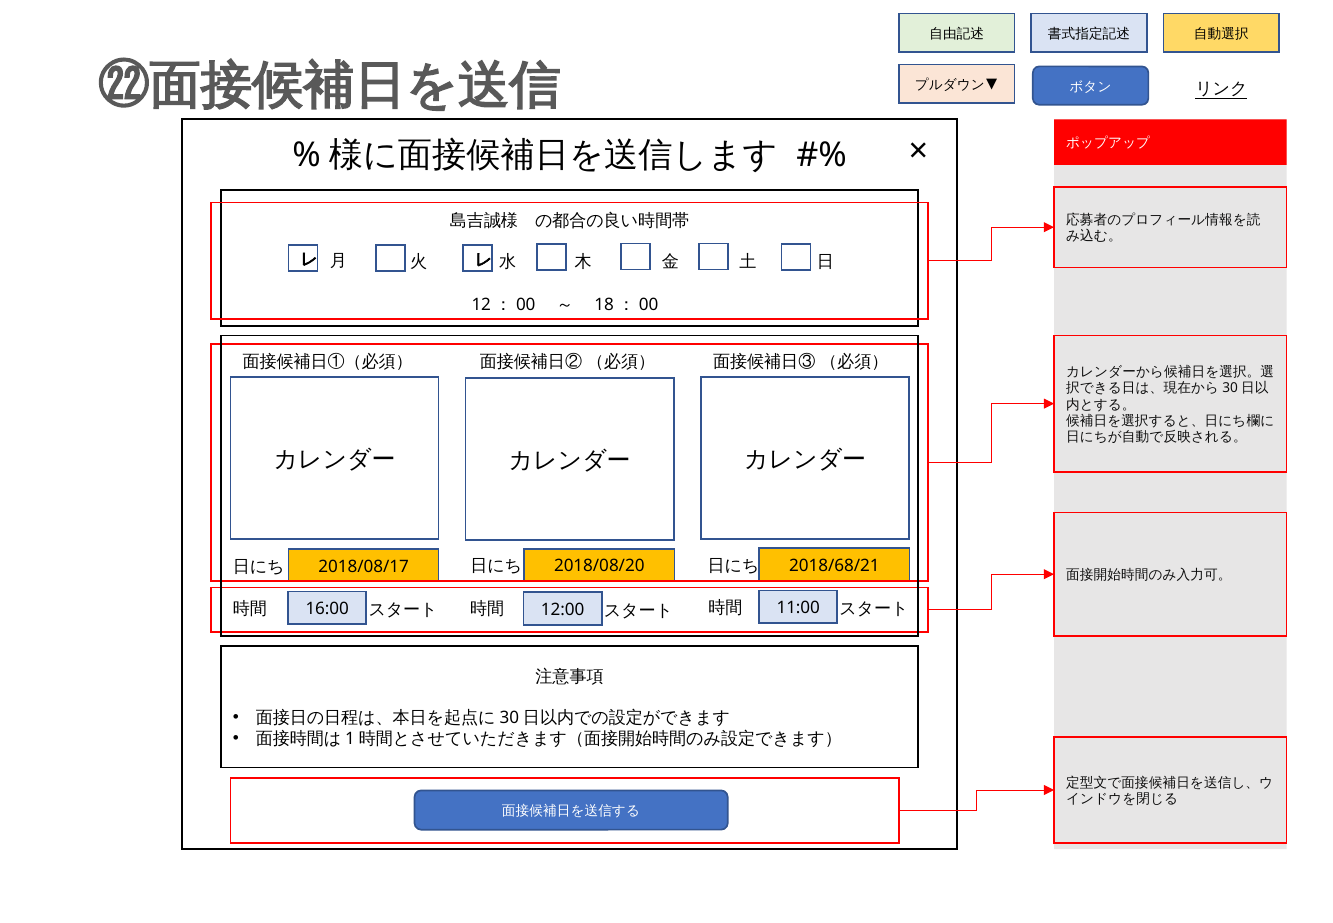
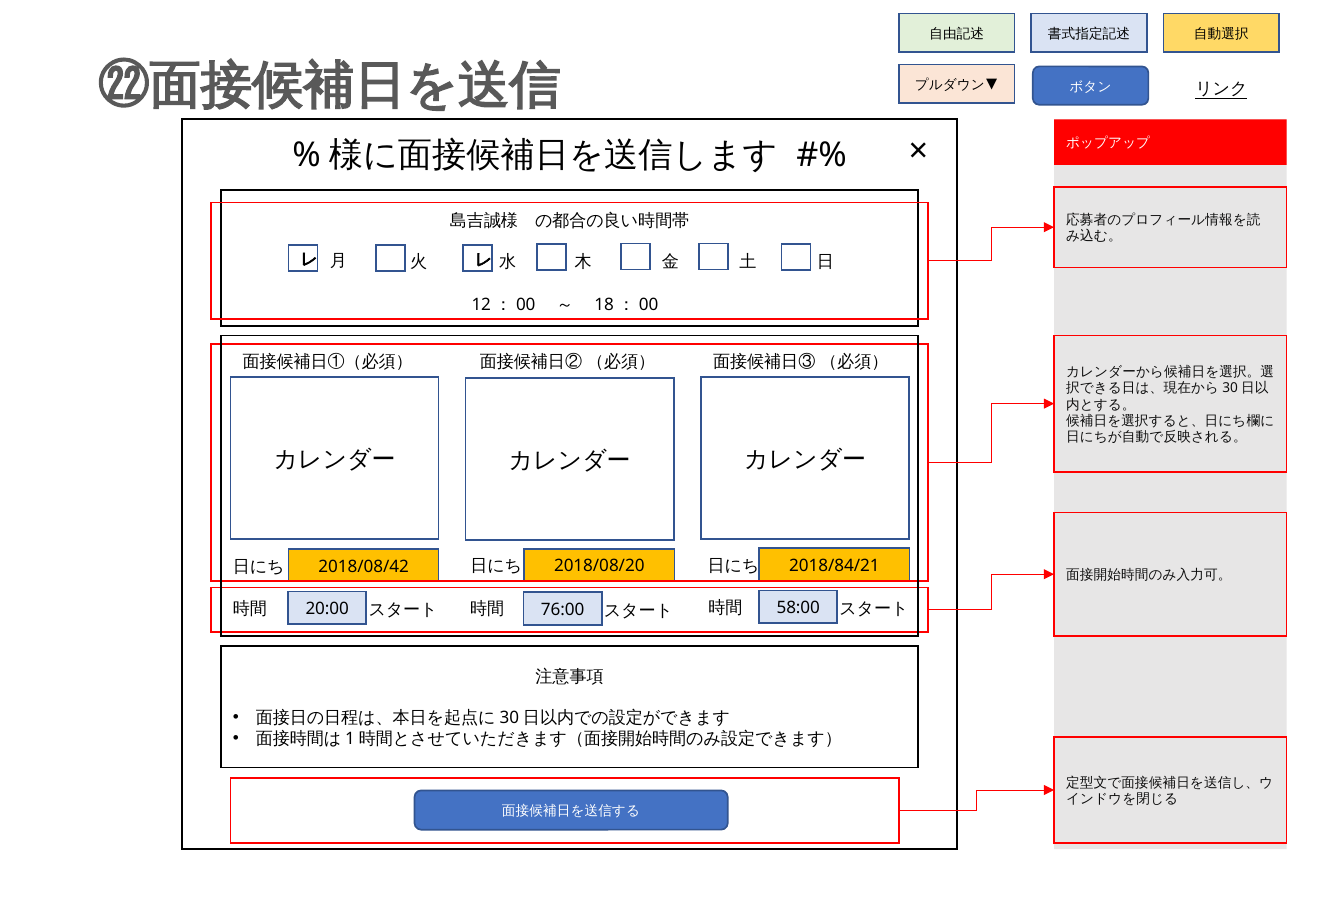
2018/08/17: 2018/08/17 -> 2018/08/42 (364, 566)
2018/68/21: 2018/68/21 -> 2018/84/21 (834, 566)
16:00: 16:00 -> 20:00 (327, 609)
12:00: 12:00 -> 76:00 (563, 610)
11:00: 11:00 -> 58:00 (798, 608)
